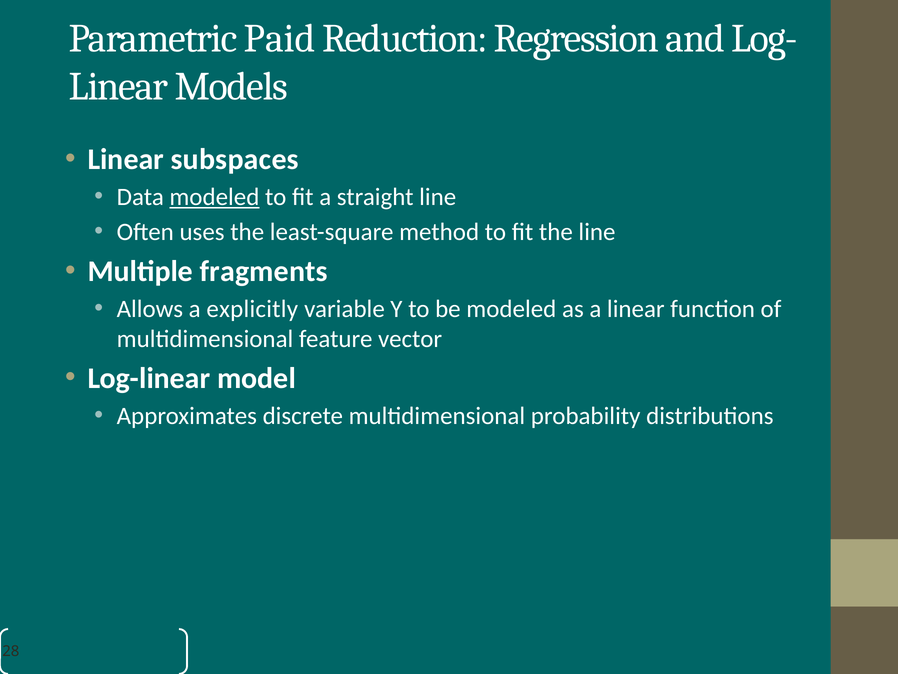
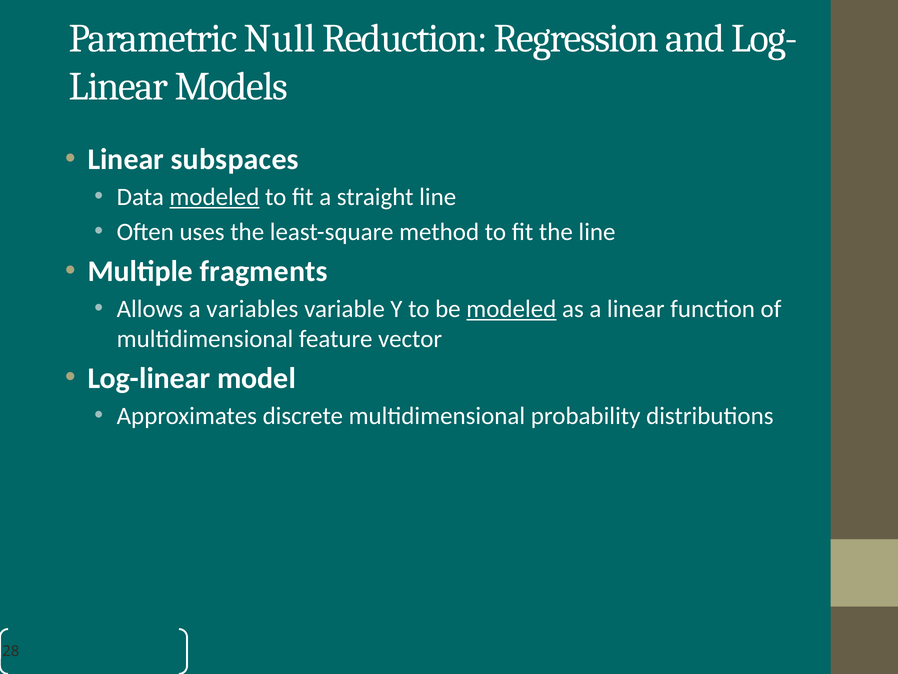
Paid: Paid -> Null (280, 39)
explicitly: explicitly -> variables (252, 309)
modeled underline: none -> present (511, 309)
